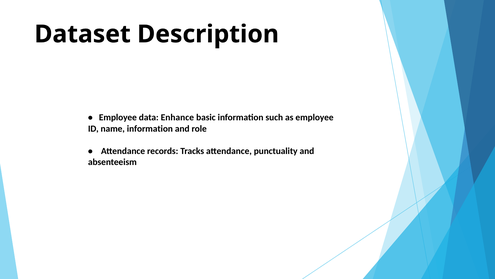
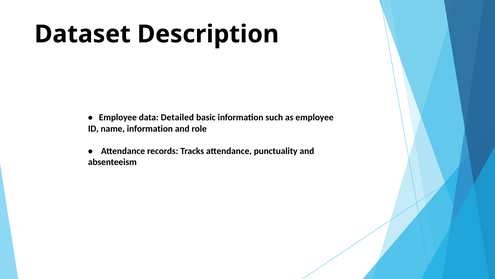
Enhance: Enhance -> Detailed (177, 117)
